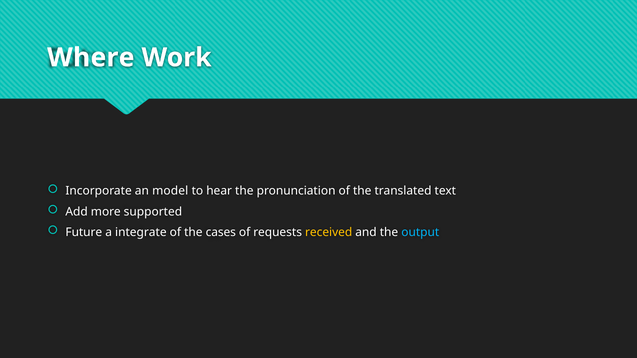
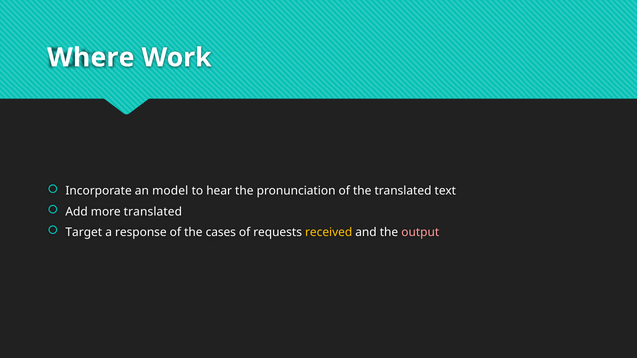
more supported: supported -> translated (153, 212)
Future: Future -> Target (84, 233)
integrate: integrate -> response (141, 233)
output colour: light blue -> pink (420, 233)
